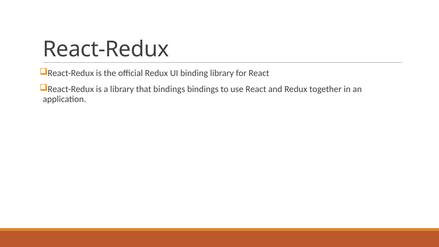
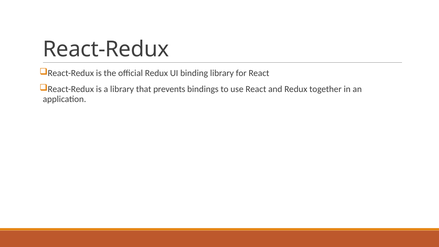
that bindings: bindings -> prevents (169, 89)
